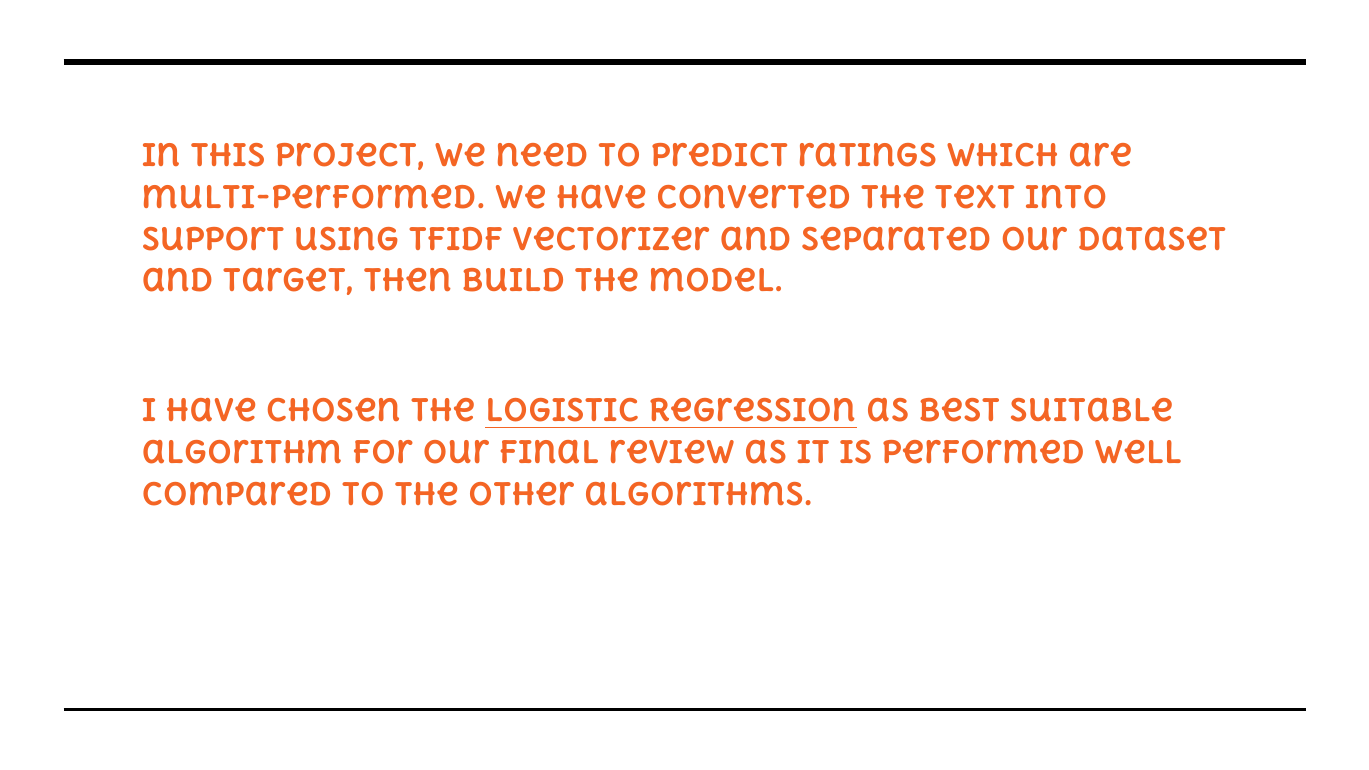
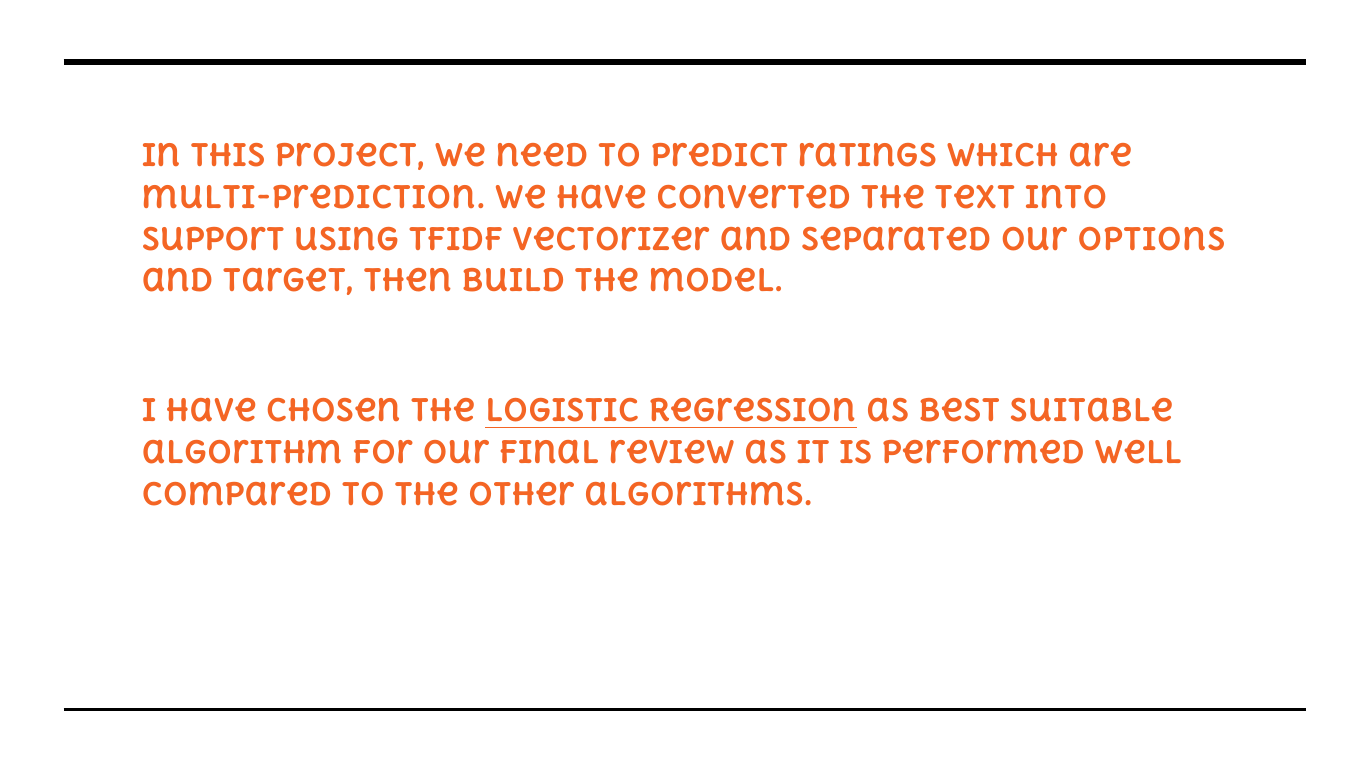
multi-performed: multi-performed -> multi-prediction (313, 198)
dataset: dataset -> options (1152, 240)
